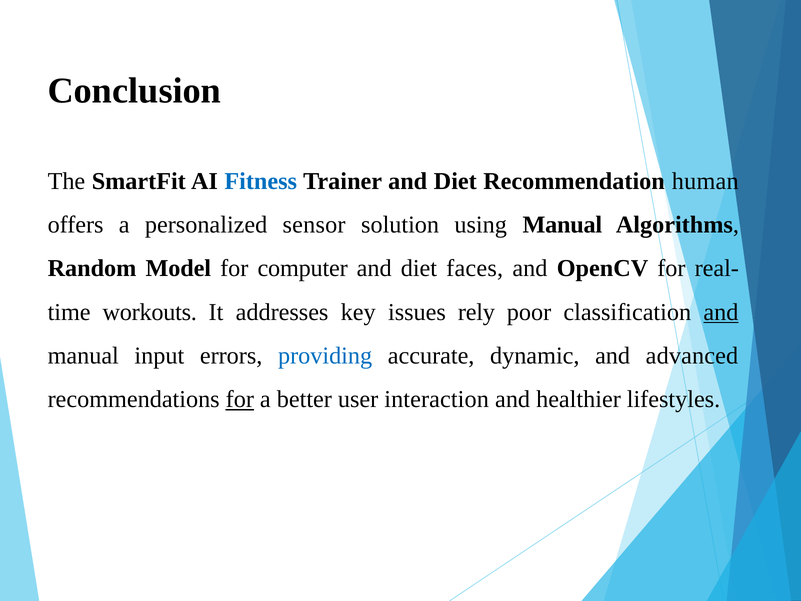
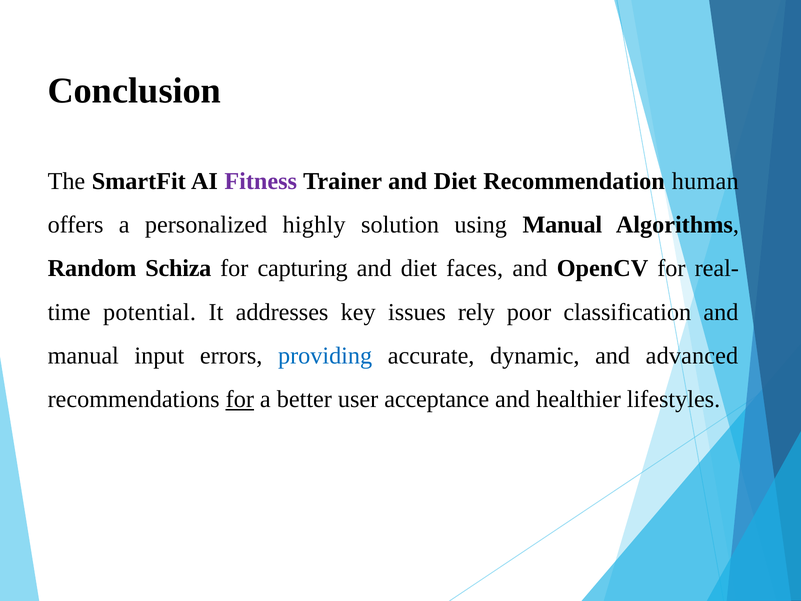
Fitness colour: blue -> purple (261, 181)
sensor: sensor -> highly (314, 225)
Model: Model -> Schiza (178, 268)
computer: computer -> capturing (303, 268)
workouts: workouts -> potential (149, 312)
and underline: present -> none (721, 312)
interaction: interaction -> acceptance (437, 399)
